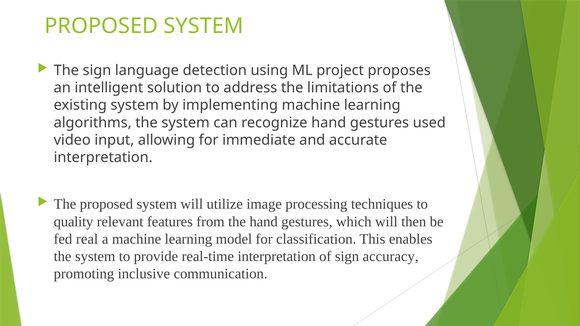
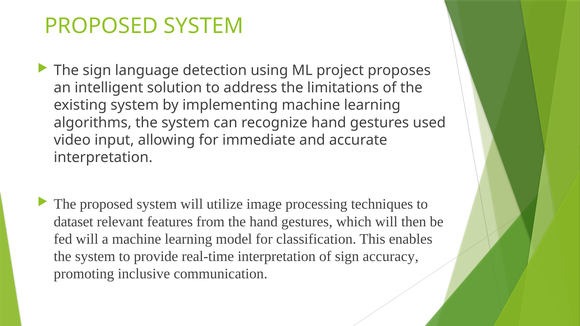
quality: quality -> dataset (73, 222)
fed real: real -> will (87, 239)
